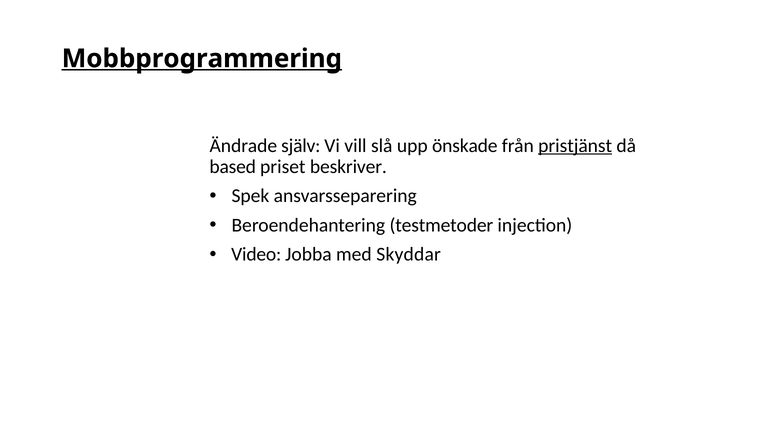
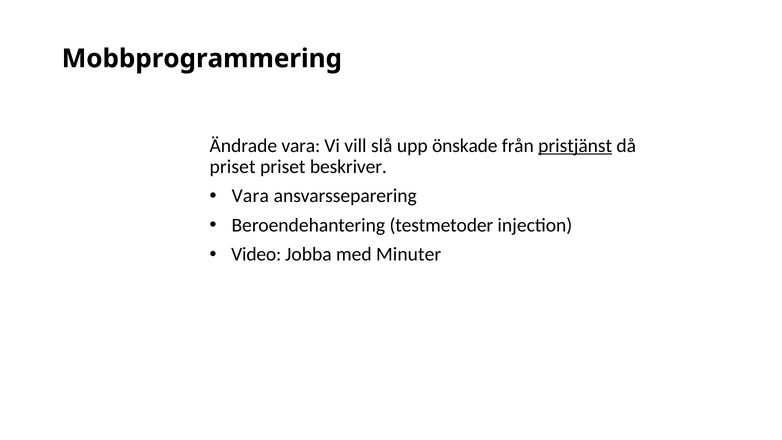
Mobbprogrammering underline: present -> none (202, 59)
Ändrade själv: själv -> vara (301, 146)
based: based -> priset (233, 167)
Spek: Spek -> Vara (250, 196)
Skyddar: Skyddar -> Minuter (409, 254)
